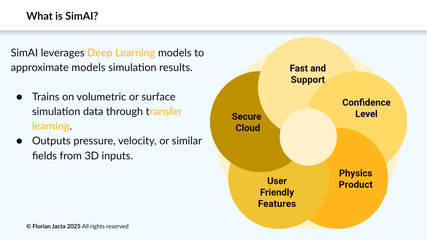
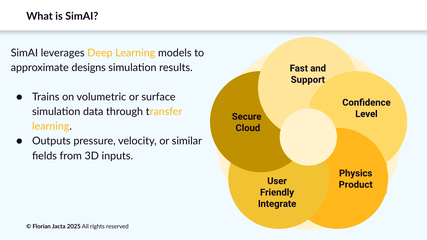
approximate models: models -> designs (89, 68)
Features: Features -> Integrate (277, 204)
